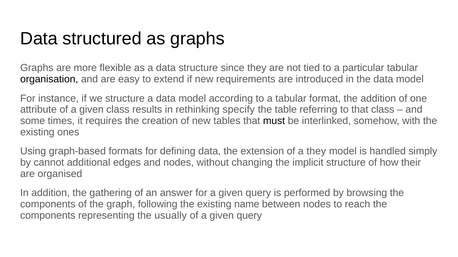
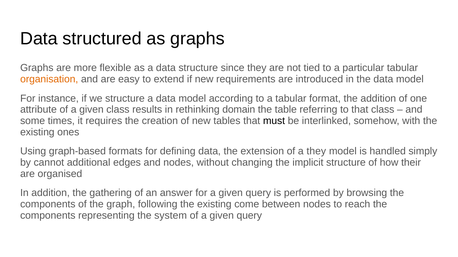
organisation colour: black -> orange (49, 79)
specify: specify -> domain (239, 110)
name: name -> come (247, 205)
usually: usually -> system (171, 216)
